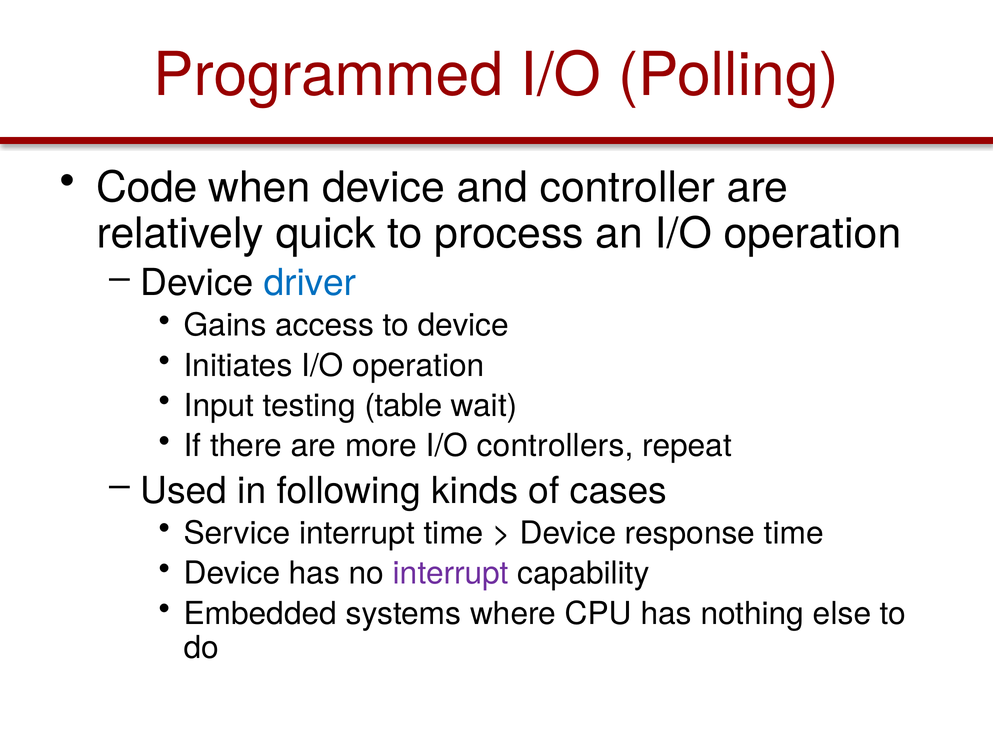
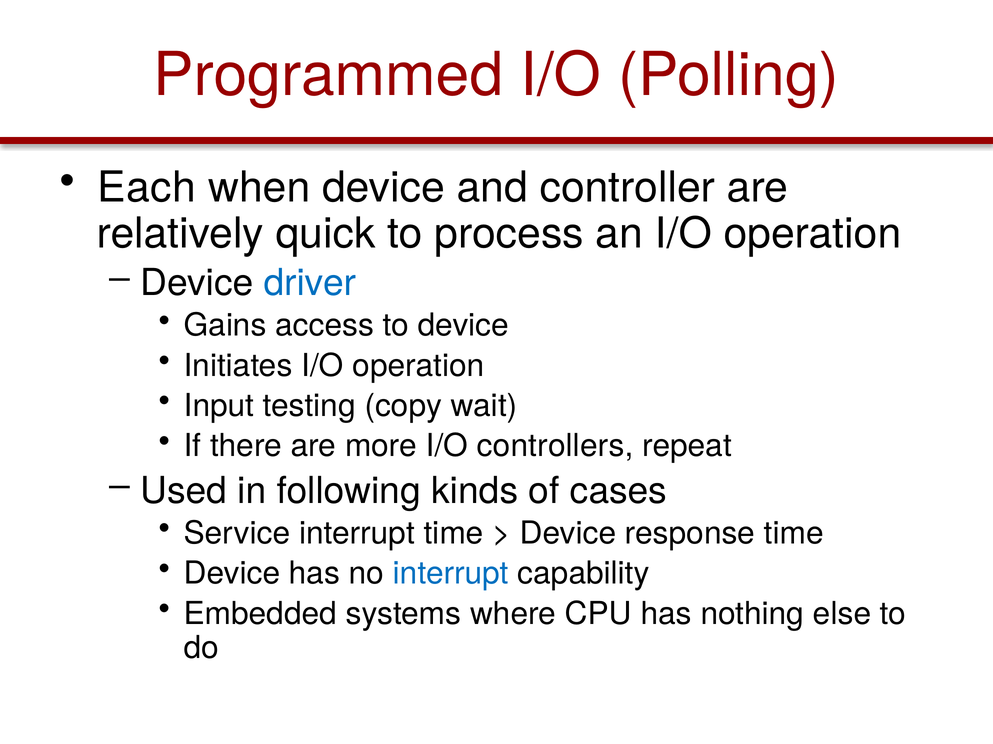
Code: Code -> Each (146, 188)
table: table -> copy (403, 406)
interrupt colour: purple -> blue (451, 574)
